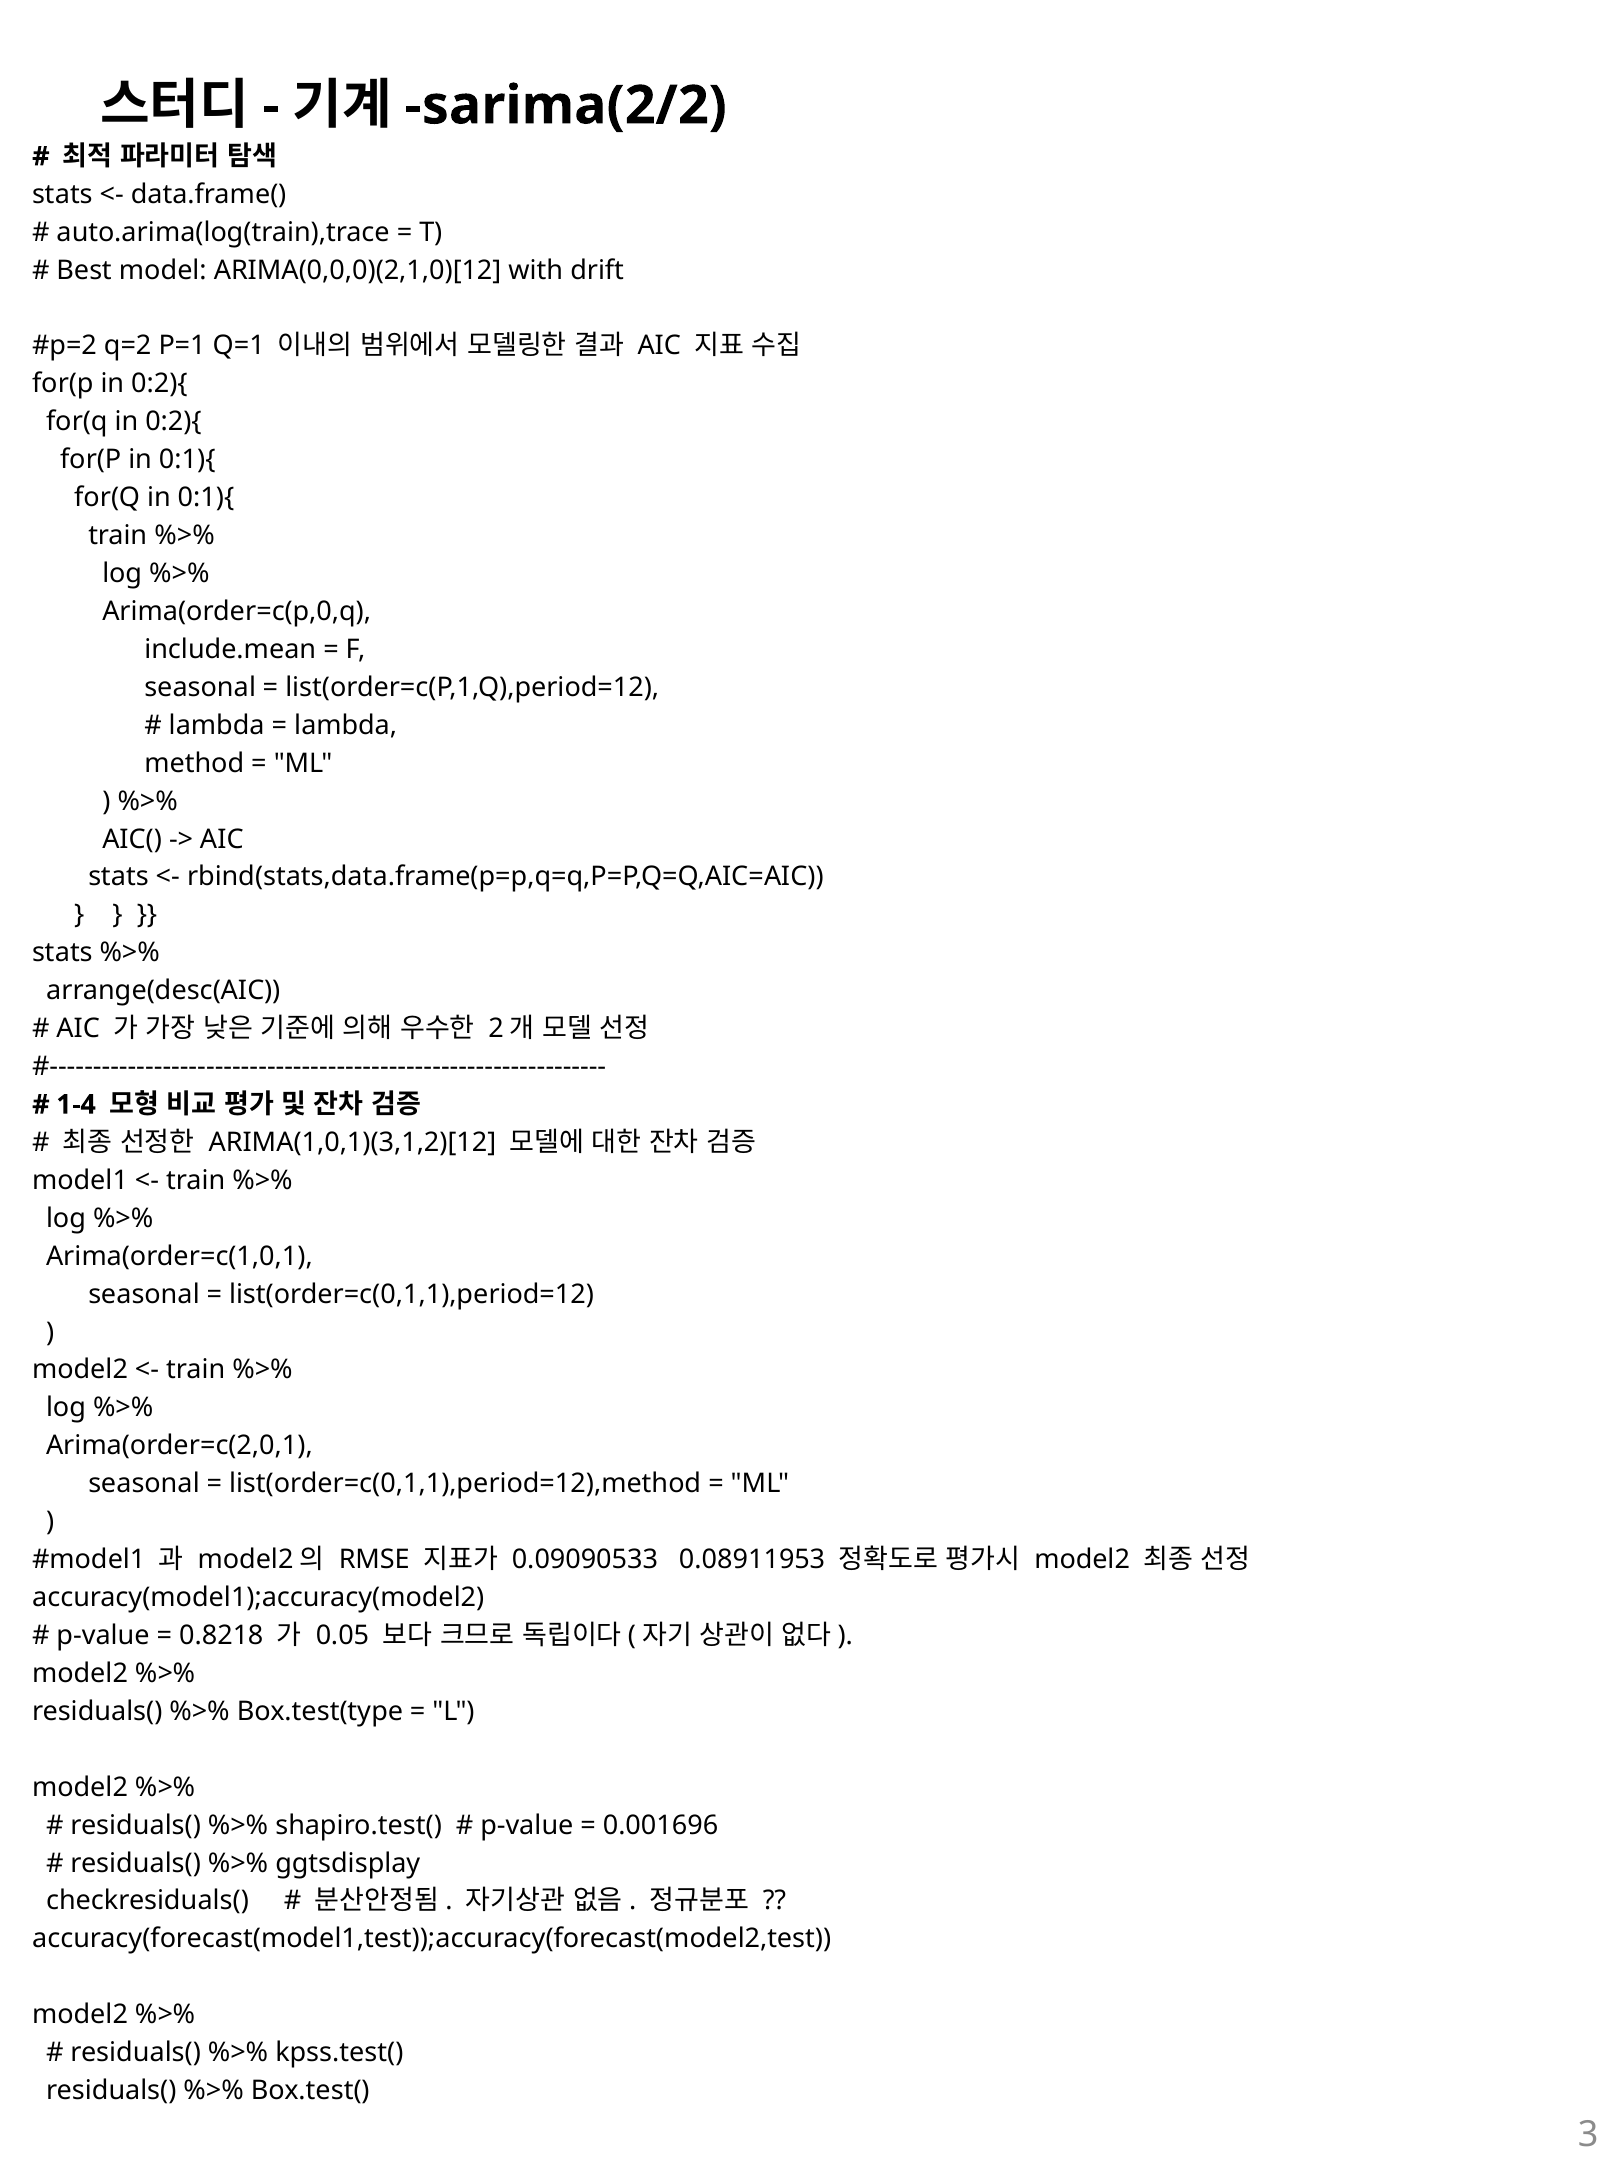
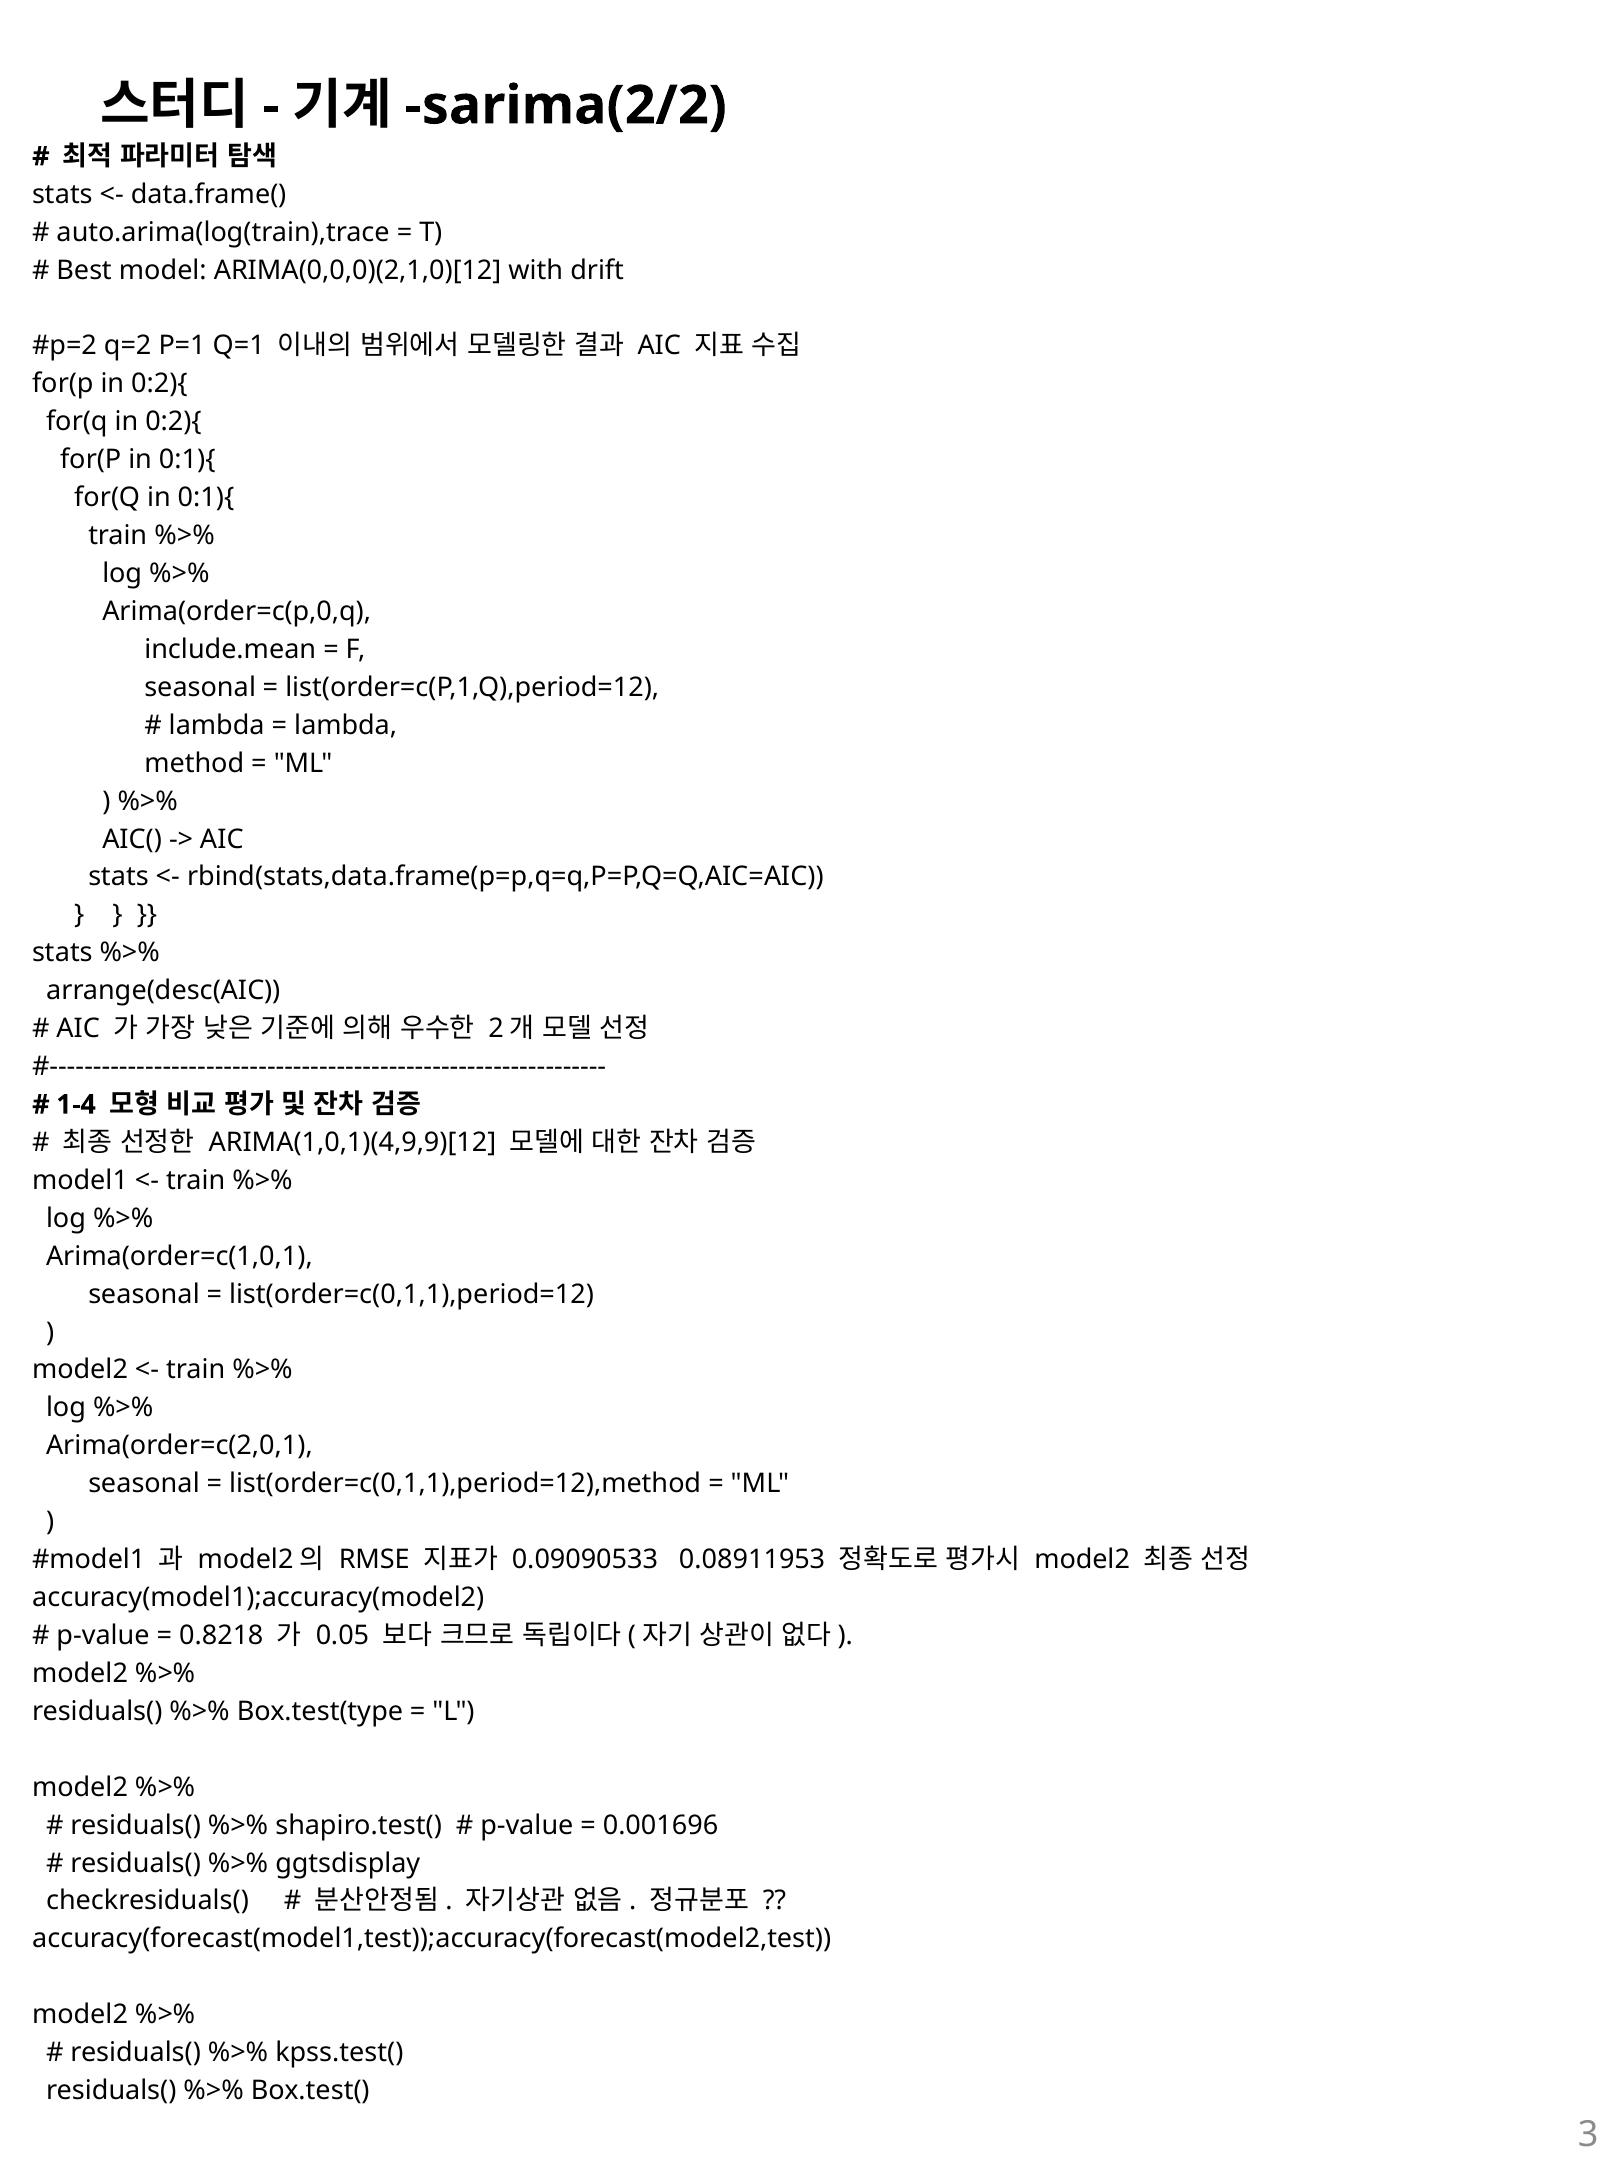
ARIMA(1,0,1)(3,1,2)[12: ARIMA(1,0,1)(3,1,2)[12 -> ARIMA(1,0,1)(4,9,9)[12 (352, 1143)
